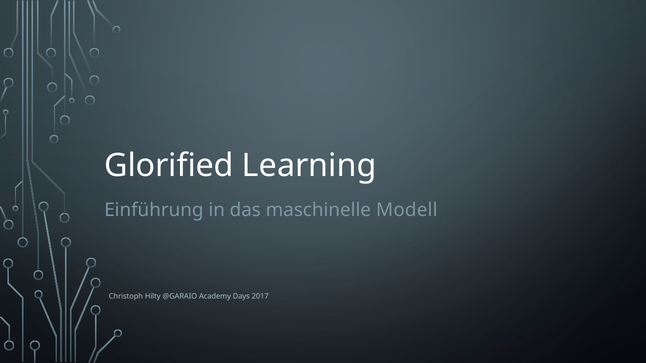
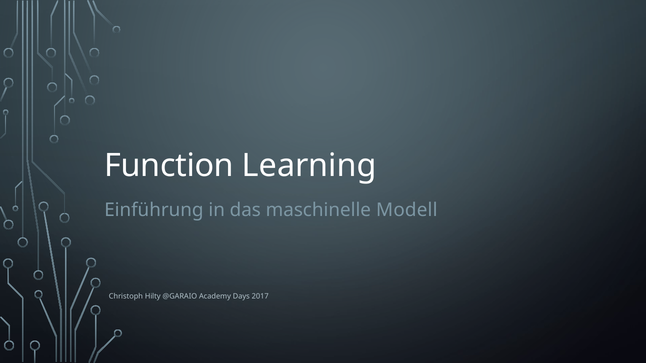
Glorified: Glorified -> Function (169, 166)
